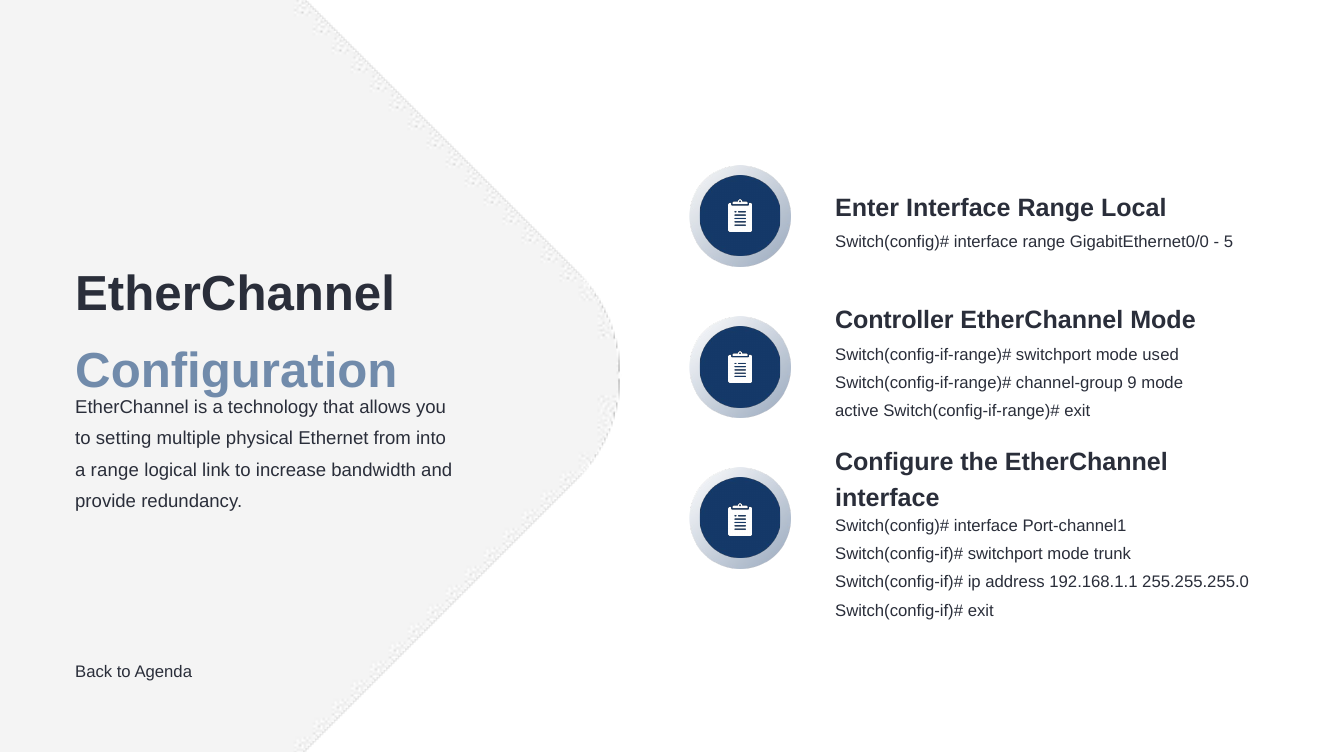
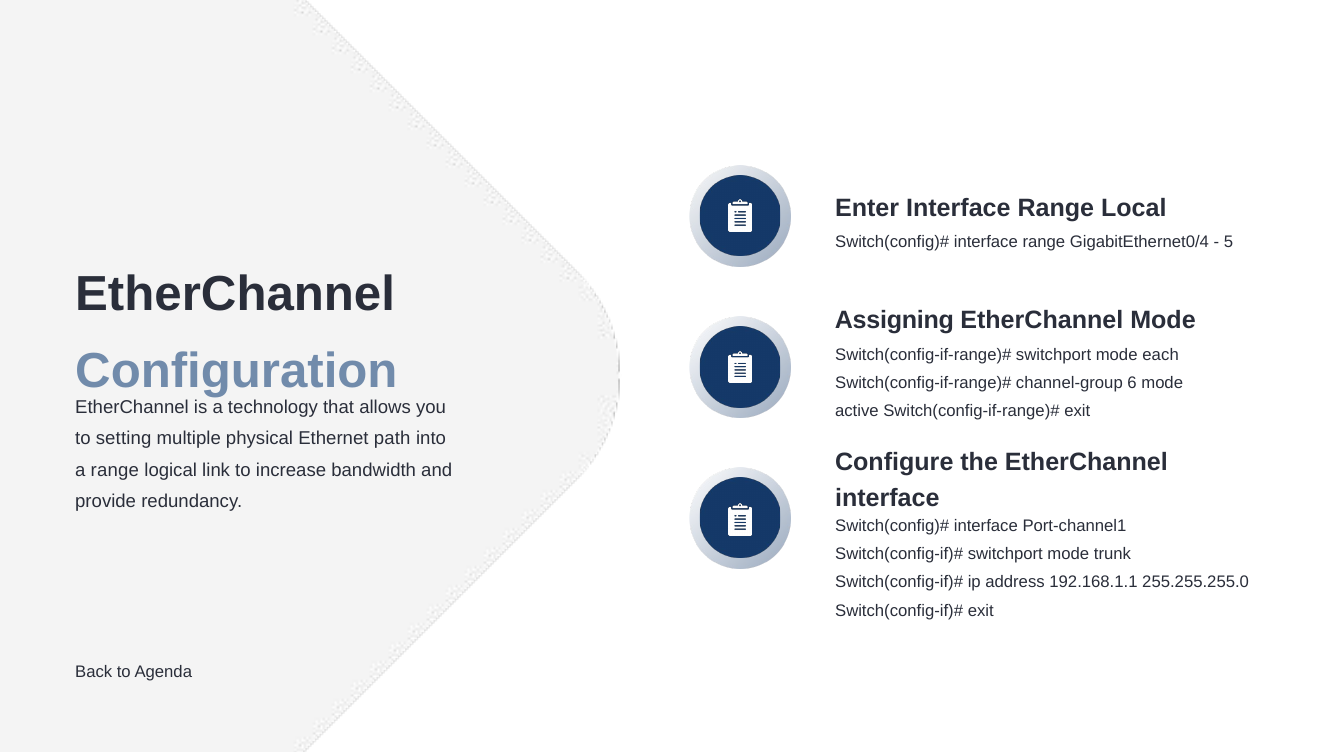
GigabitEthernet0/0: GigabitEthernet0/0 -> GigabitEthernet0/4 (1139, 242)
Controller: Controller -> Assigning (894, 321)
used: used -> each (1161, 355)
9: 9 -> 6 (1132, 383)
from: from -> path (392, 439)
